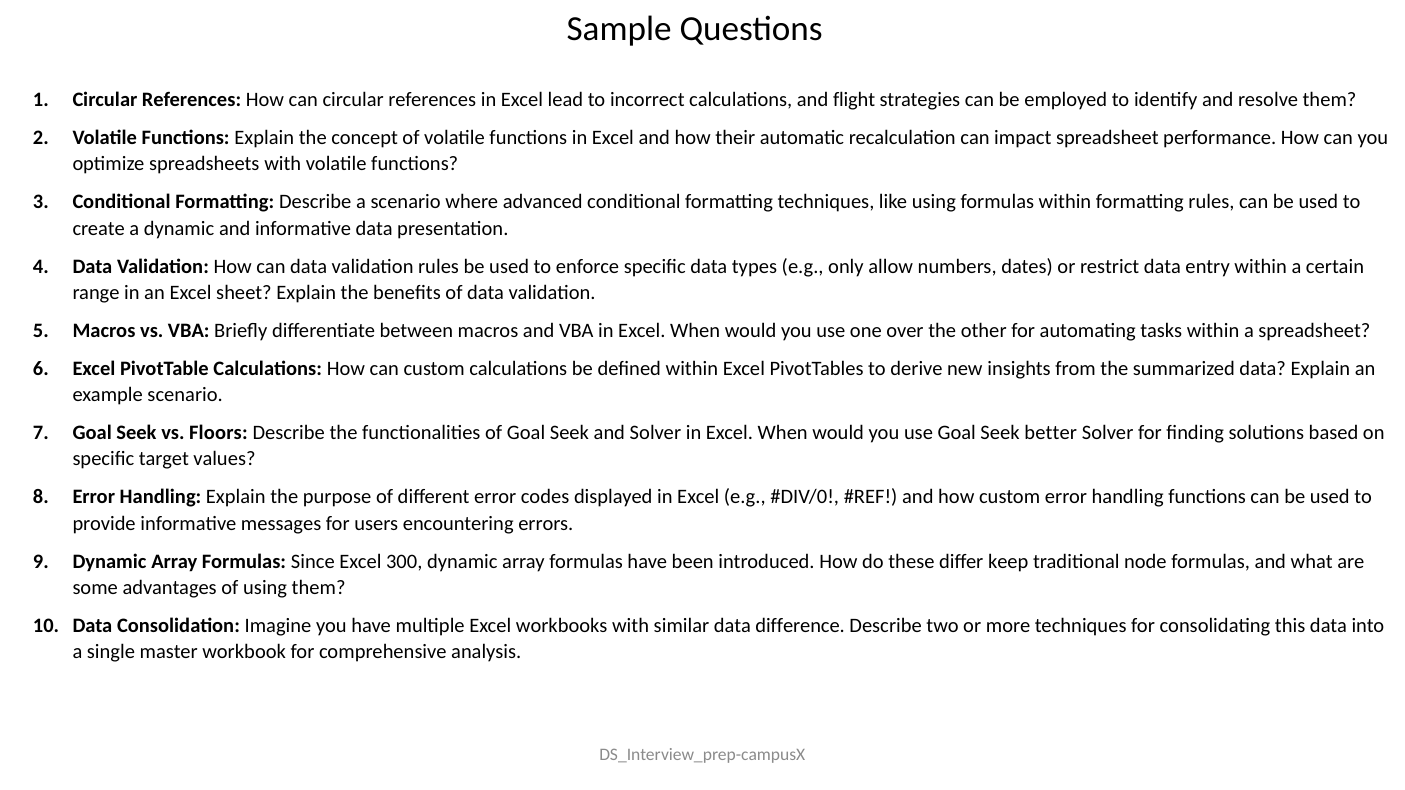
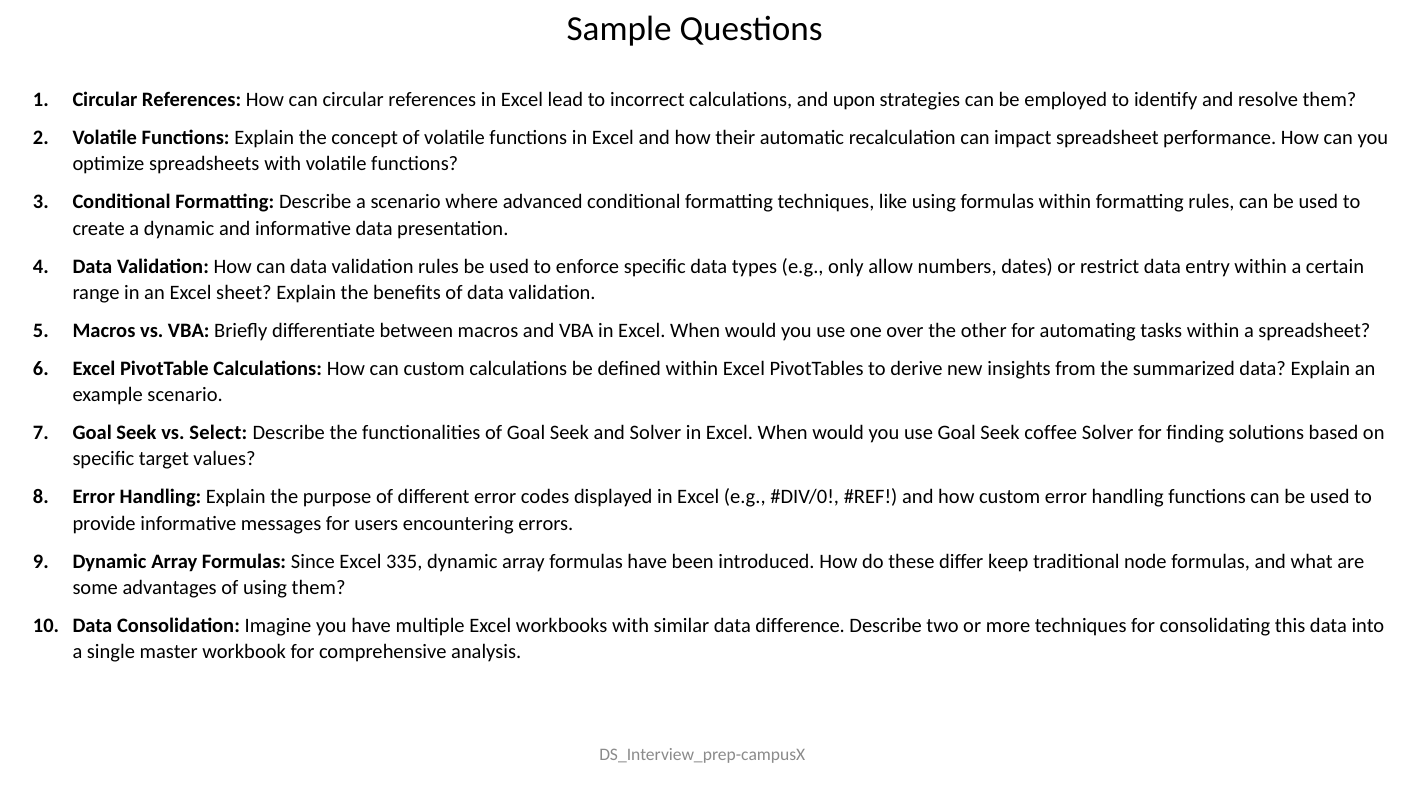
flight: flight -> upon (854, 100)
Floors: Floors -> Select (218, 433)
better: better -> coffee (1051, 433)
300: 300 -> 335 (404, 562)
